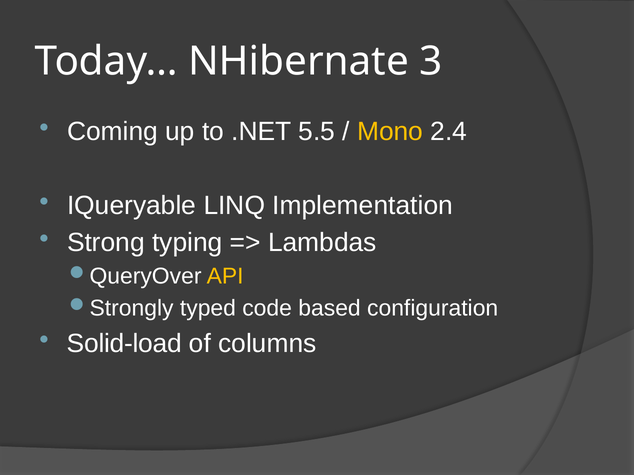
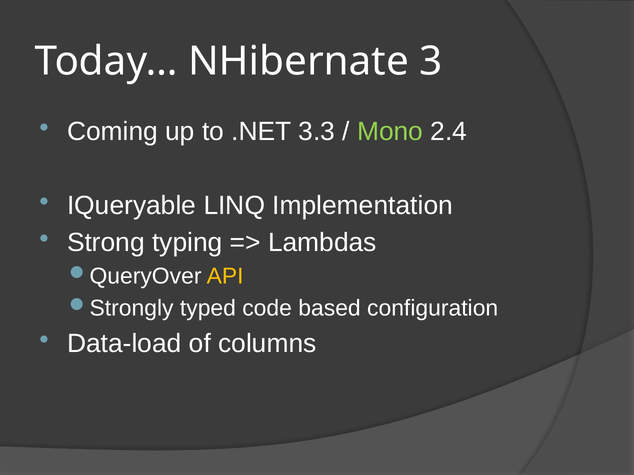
5.5: 5.5 -> 3.3 (317, 132)
Mono colour: yellow -> light green (390, 132)
Solid-load: Solid-load -> Data-load (124, 344)
